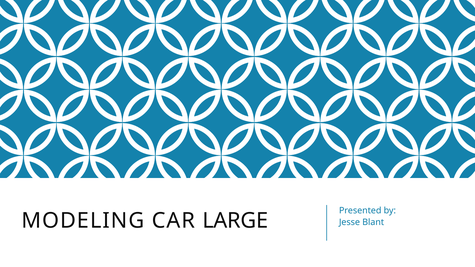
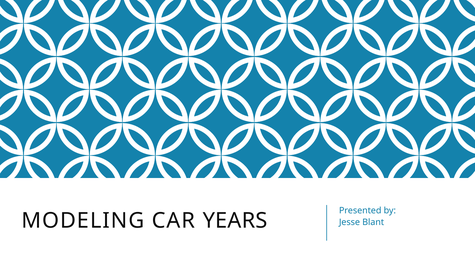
LARGE: LARGE -> YEARS (235, 221)
